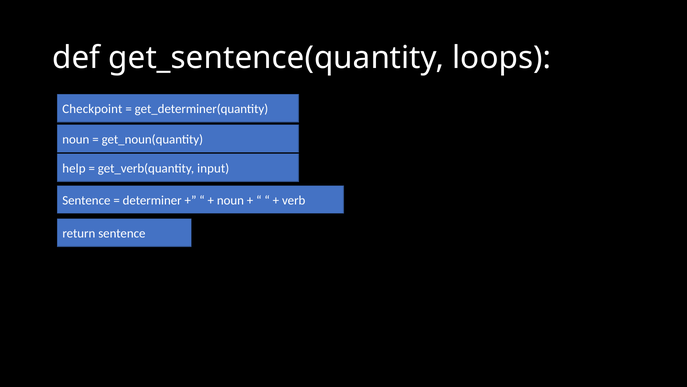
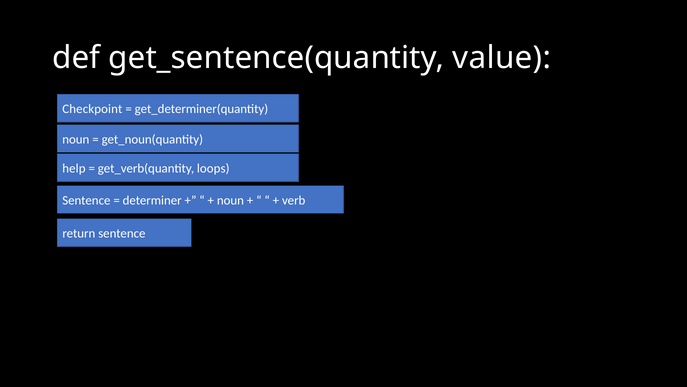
loops: loops -> value (502, 58)
input: input -> loops (213, 168)
